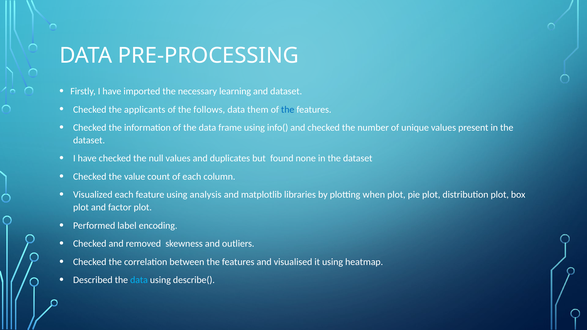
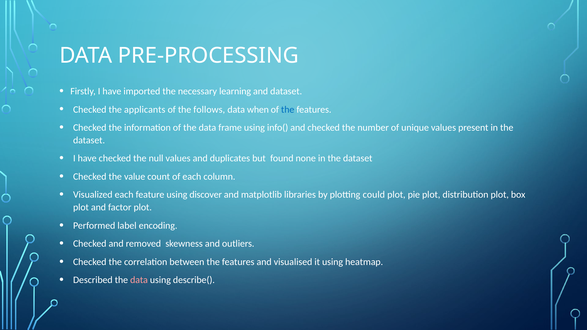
them: them -> when (258, 110)
analysis: analysis -> discover (206, 195)
when: when -> could (374, 195)
data colour: light blue -> pink (139, 280)
